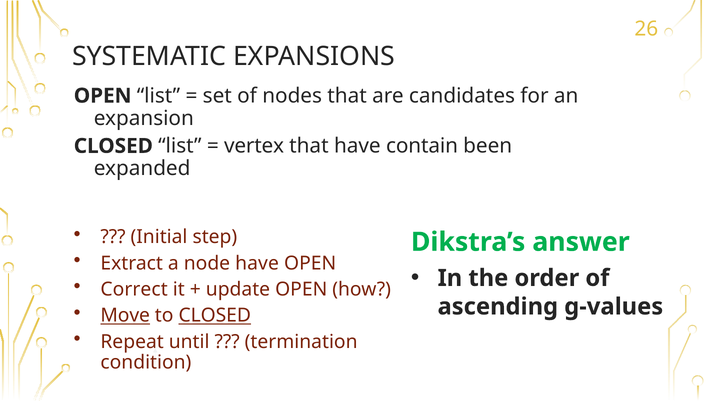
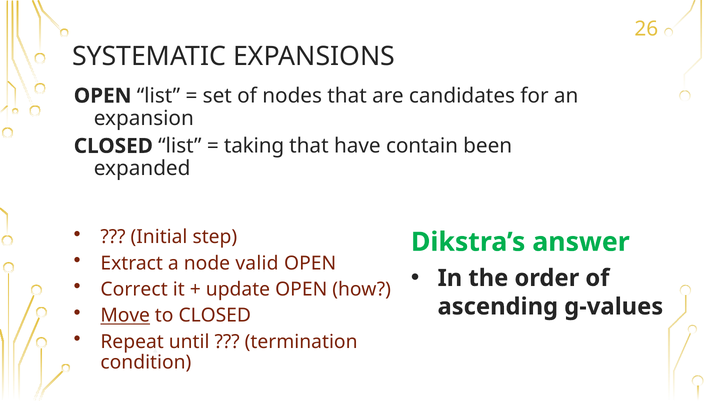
vertex: vertex -> taking (254, 146)
node have: have -> valid (257, 263)
CLOSED underline: present -> none (215, 315)
